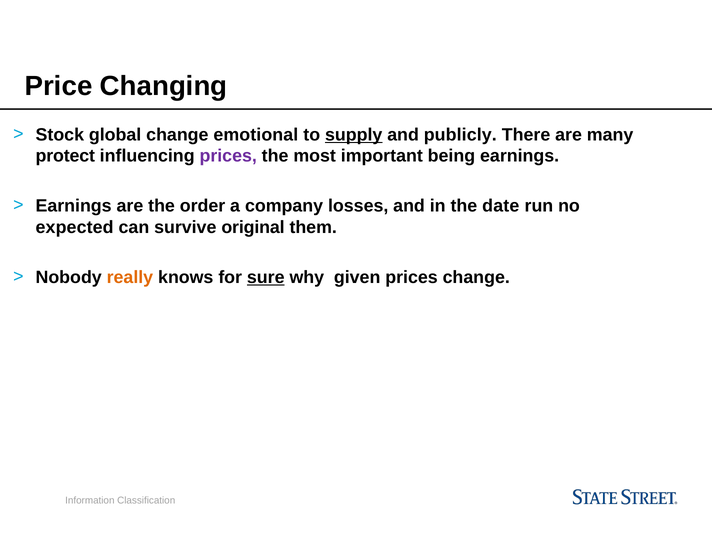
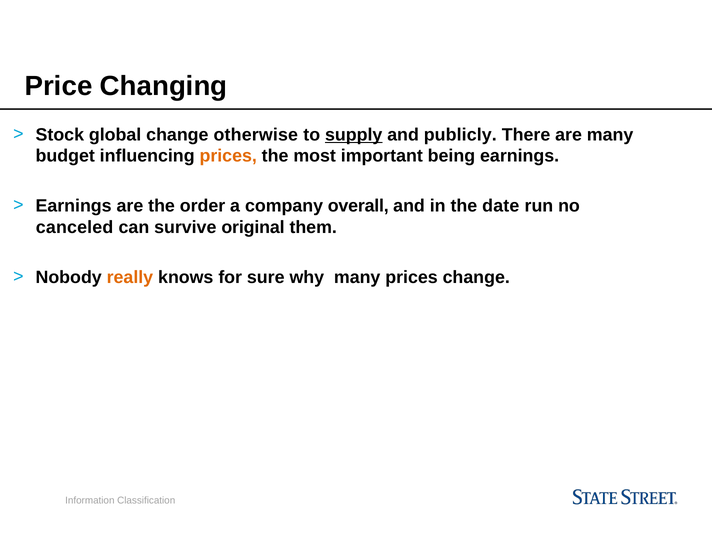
emotional: emotional -> otherwise (256, 135)
protect: protect -> budget (65, 156)
prices colour: purple -> orange (228, 156)
losses: losses -> overall (358, 206)
expected: expected -> canceled (75, 227)
sure underline: present -> none (266, 277)
why given: given -> many (357, 277)
